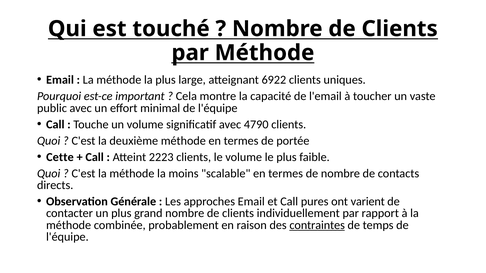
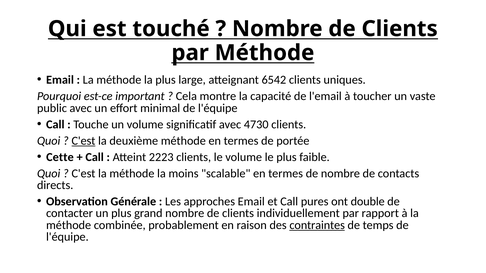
6922: 6922 -> 6542 (274, 80)
4790: 4790 -> 4730 (256, 125)
C'est underline: none -> present (83, 141)
varient: varient -> double (368, 202)
